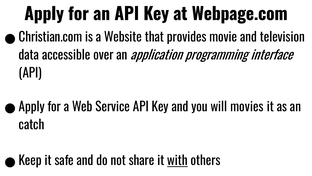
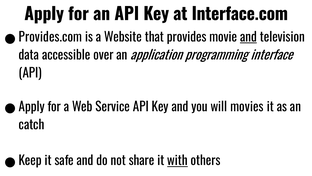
Webpage.com: Webpage.com -> Interface.com (240, 14)
Christian.com: Christian.com -> Provides.com (50, 37)
and underline: none -> present (248, 37)
